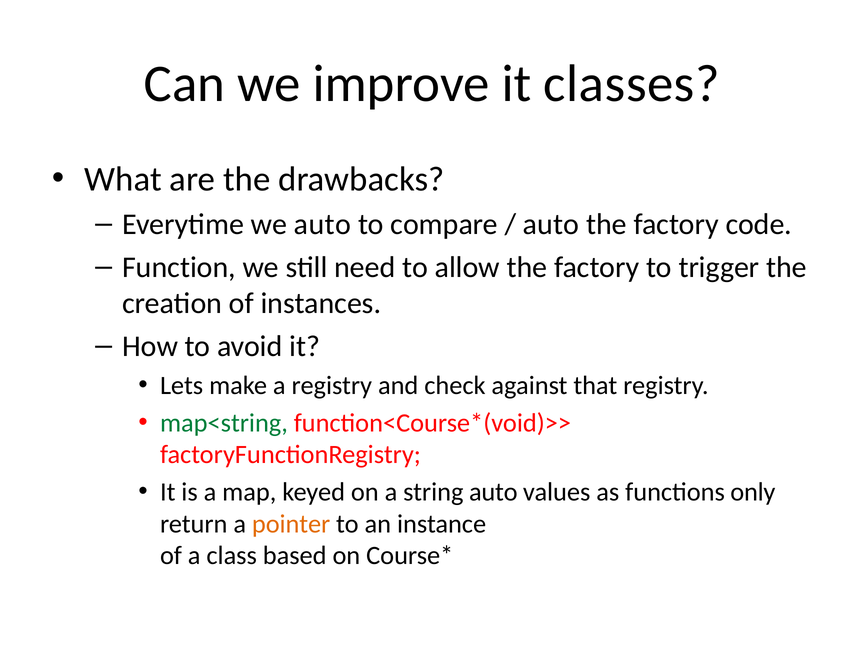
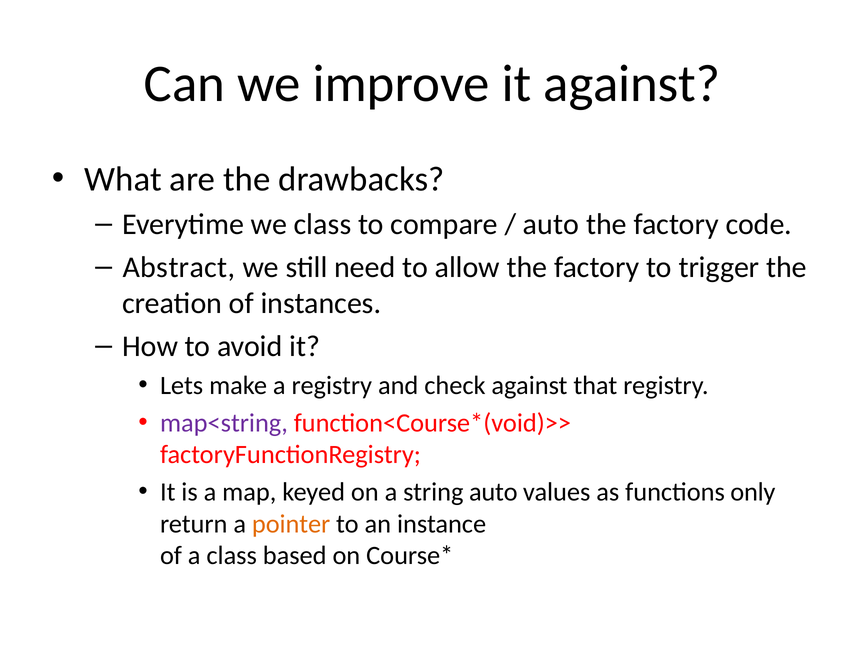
it classes: classes -> against (632, 84)
we auto: auto -> class (323, 224)
Function: Function -> Abstract (179, 267)
map<string colour: green -> purple (224, 423)
